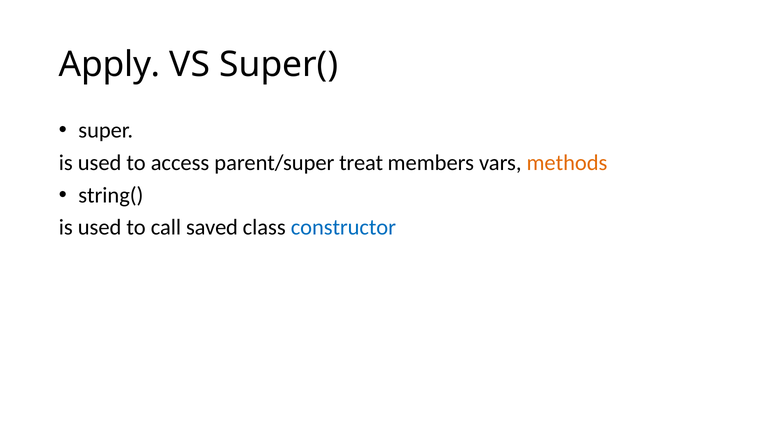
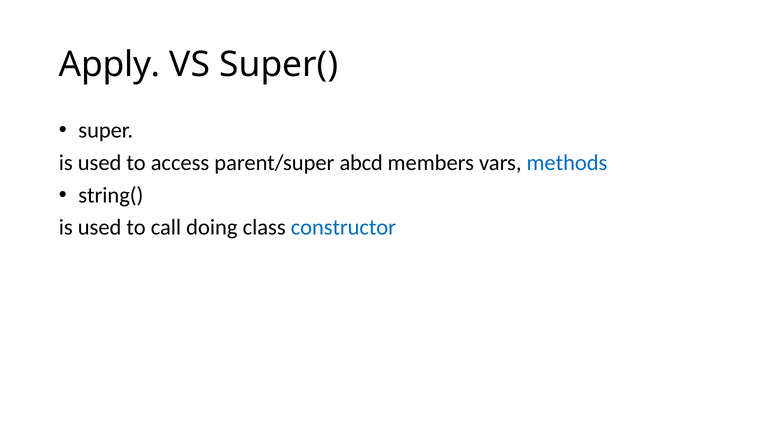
treat: treat -> abcd (361, 163)
methods colour: orange -> blue (567, 163)
saved: saved -> doing (212, 228)
